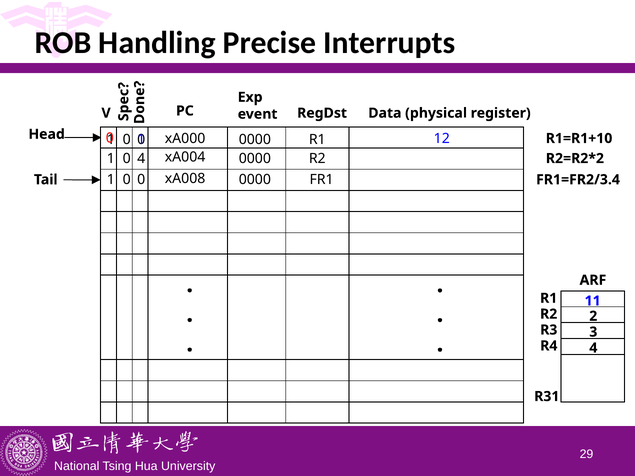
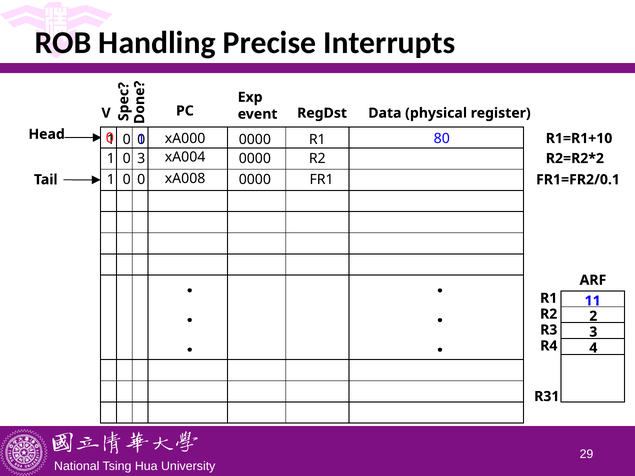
12: 12 -> 80 (442, 138)
0 4: 4 -> 3 (141, 159)
FR1=FR2/3.4: FR1=FR2/3.4 -> FR1=FR2/0.1 (578, 180)
